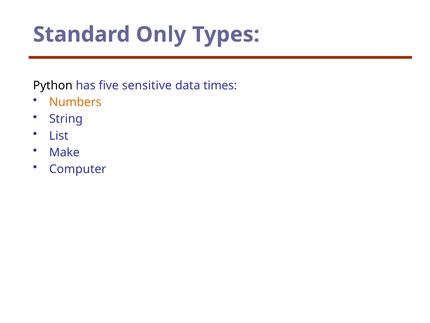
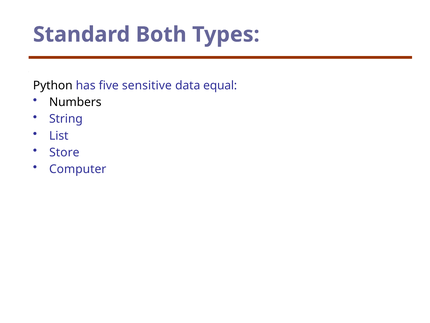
Only: Only -> Both (161, 34)
times: times -> equal (220, 85)
Numbers colour: orange -> black (75, 102)
Make: Make -> Store (64, 152)
